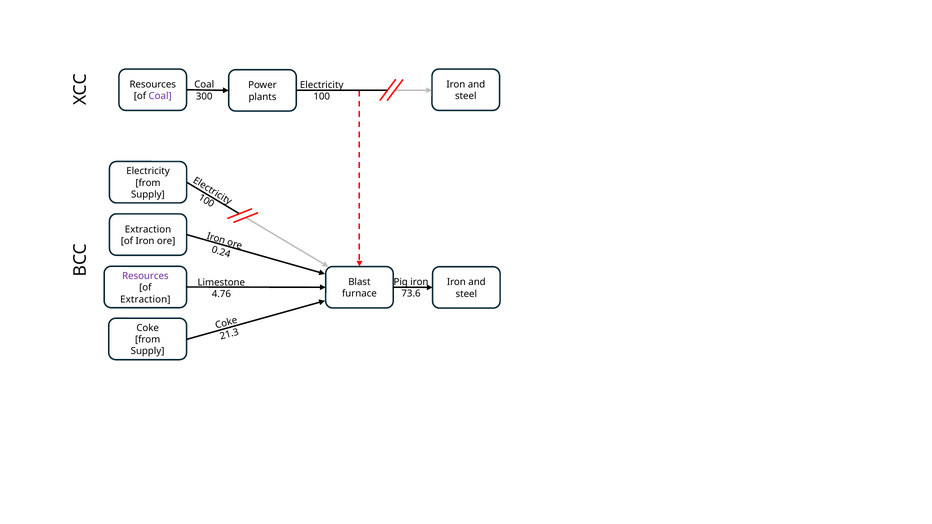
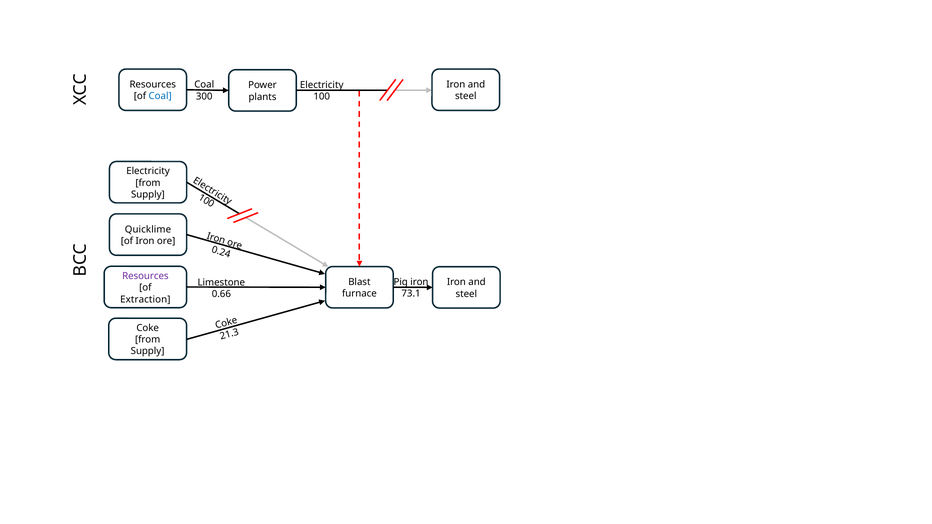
Coal colour: purple -> blue (160, 96)
Extraction: Extraction -> Quicklime (148, 230)
73.6: 73.6 -> 73.1 (411, 294)
4.76: 4.76 -> 0.66 (221, 294)
